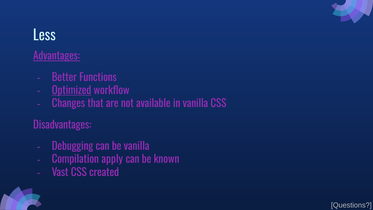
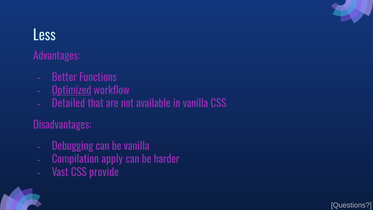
Advantages underline: present -> none (57, 56)
Changes: Changes -> Detailed (68, 104)
known: known -> harder (167, 159)
created: created -> provide (104, 172)
